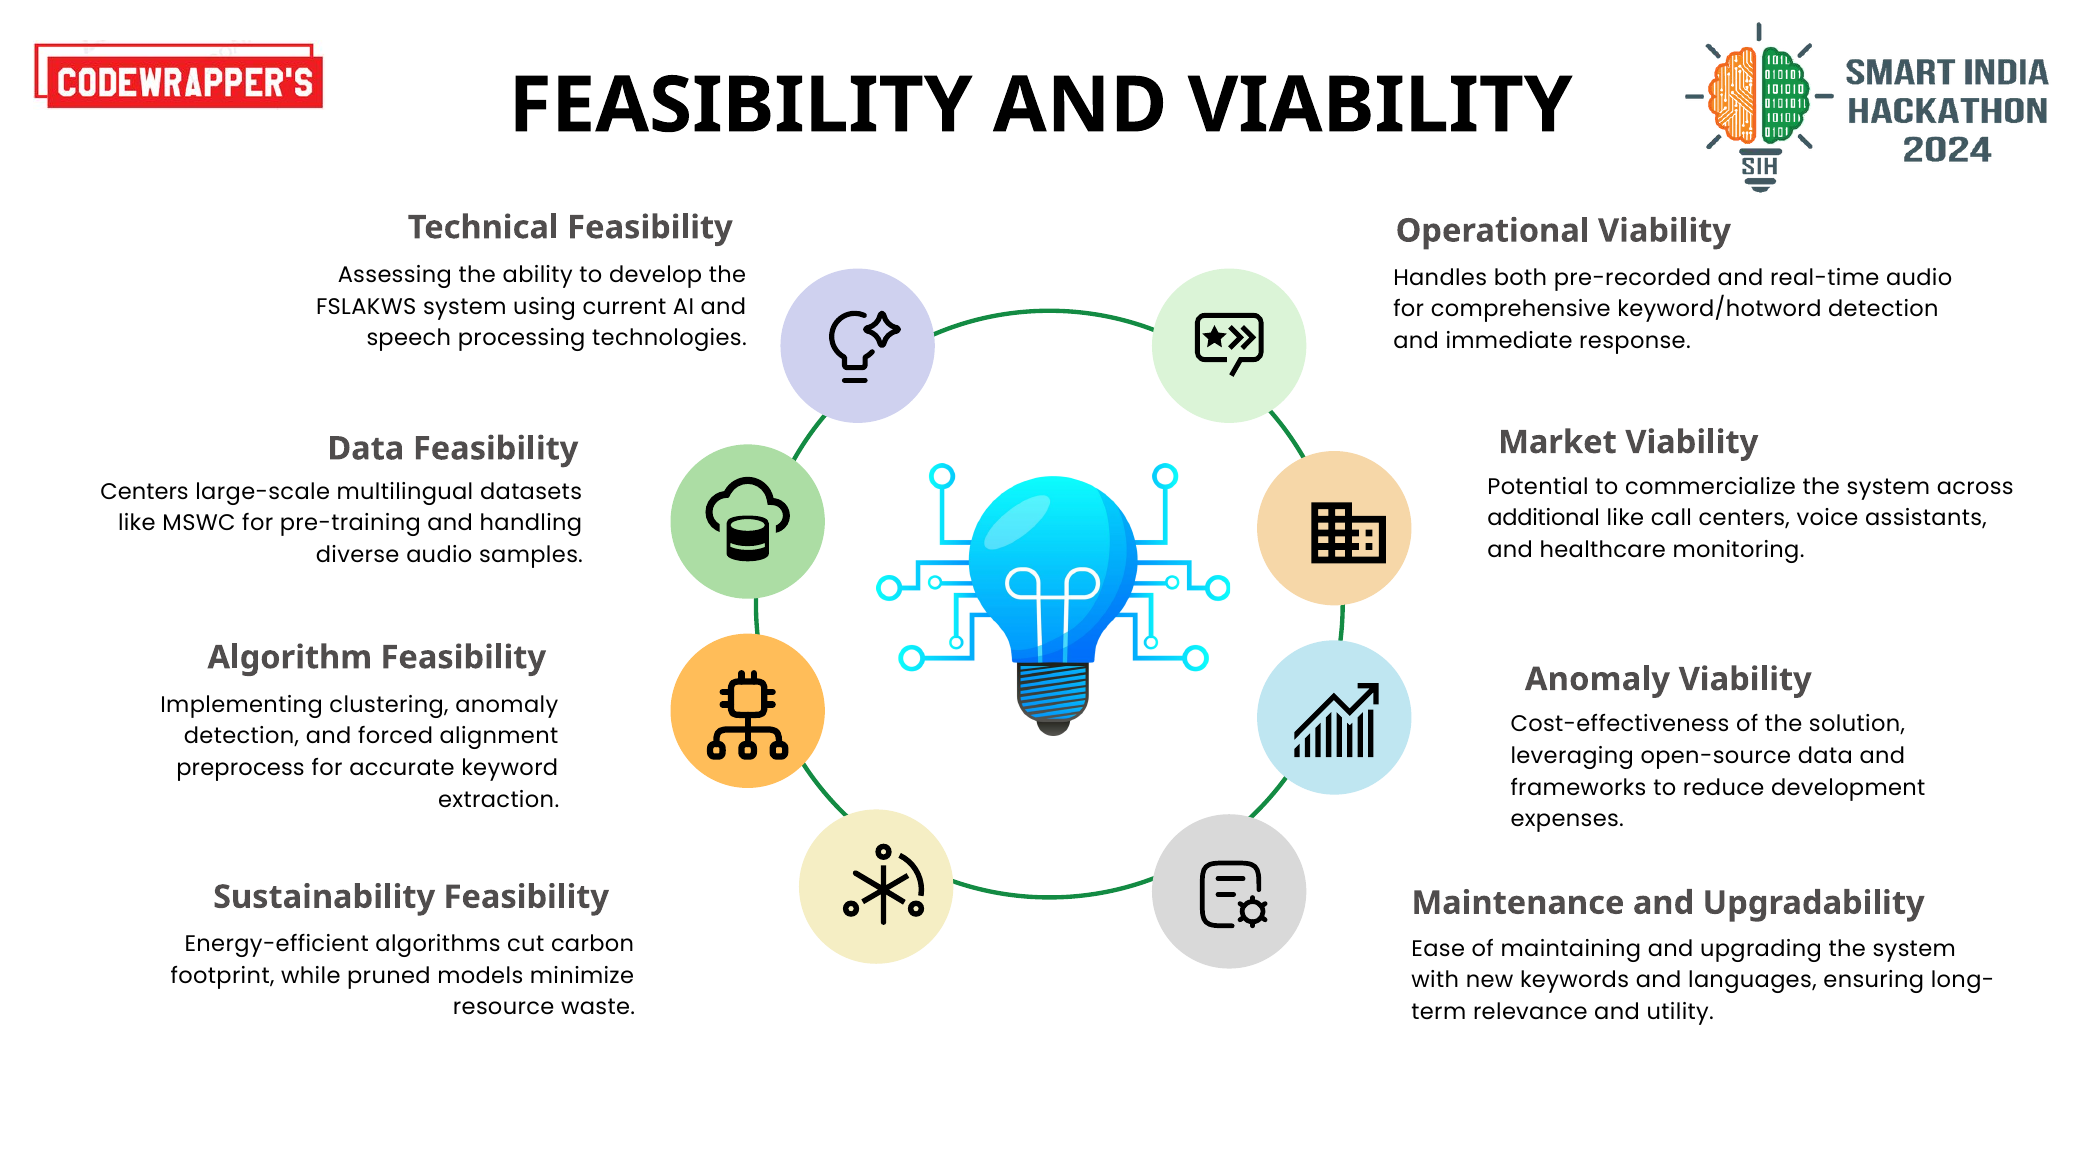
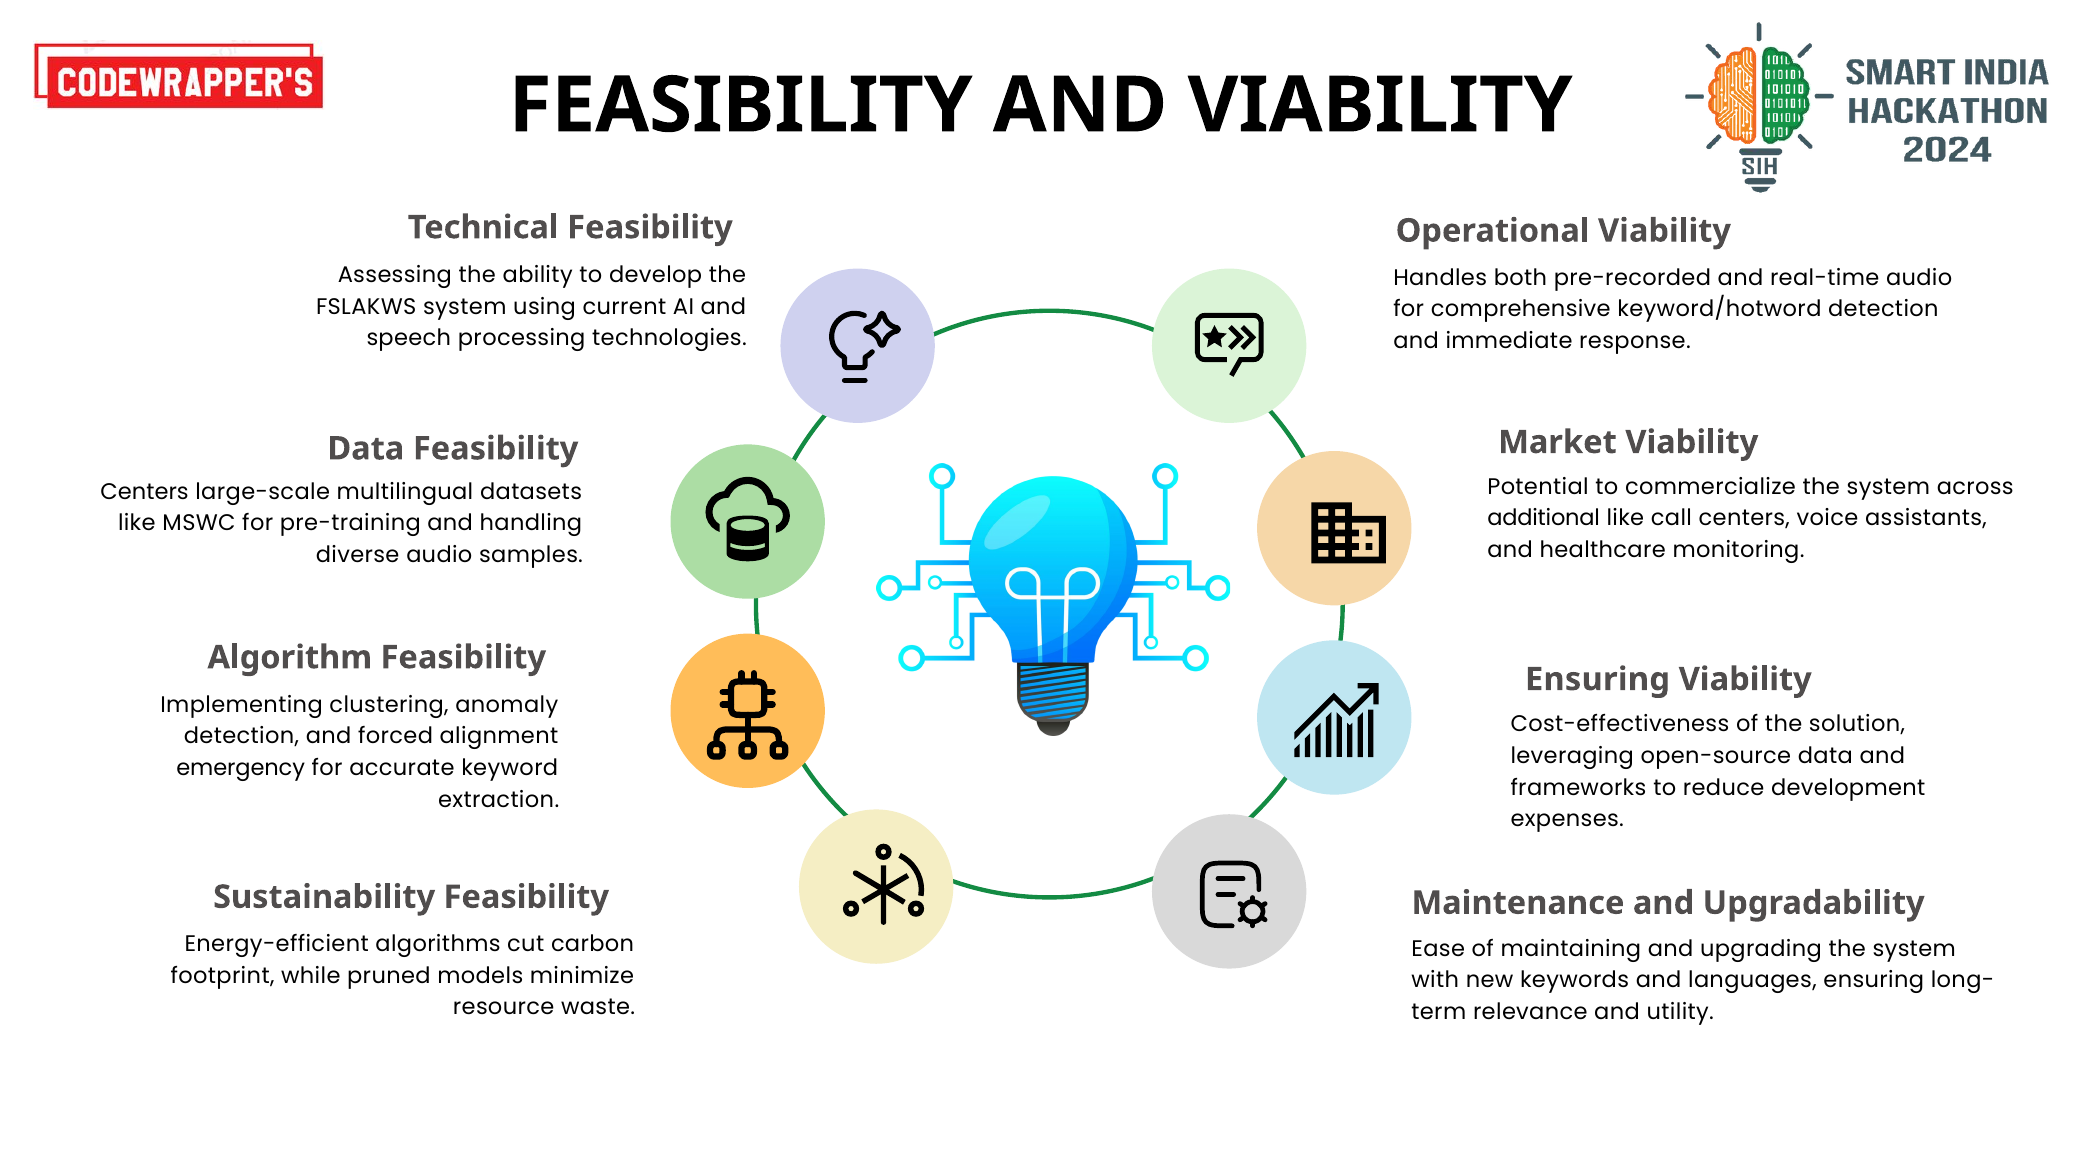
Anomaly: Anomaly -> Ensuring (1597, 679)
preprocess: preprocess -> emergency (241, 768)
